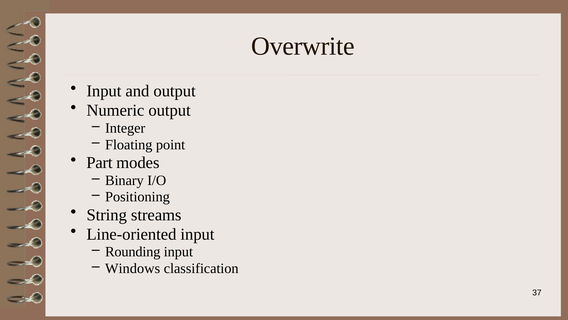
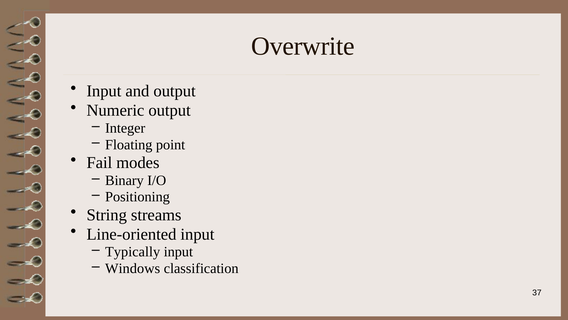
Part: Part -> Fail (99, 162)
Rounding: Rounding -> Typically (133, 252)
